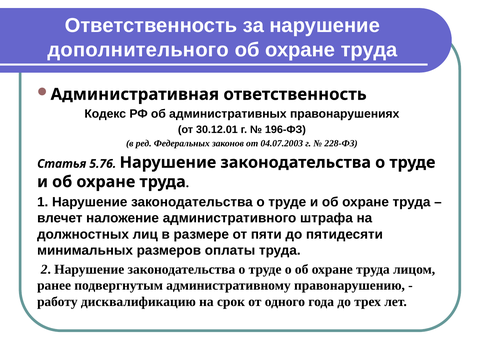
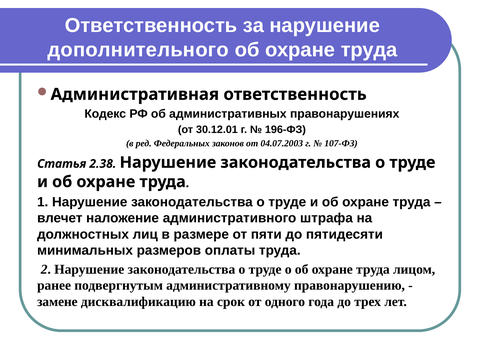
228-ФЗ: 228-ФЗ -> 107-ФЗ (341, 143)
5.76: 5.76 -> 2.38 (103, 164)
работу: работу -> замене (57, 302)
